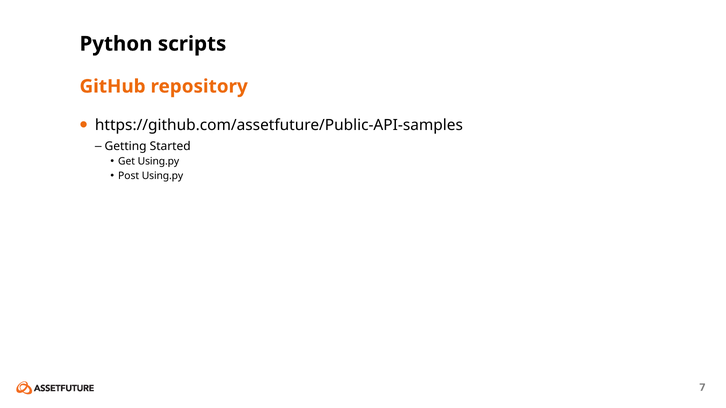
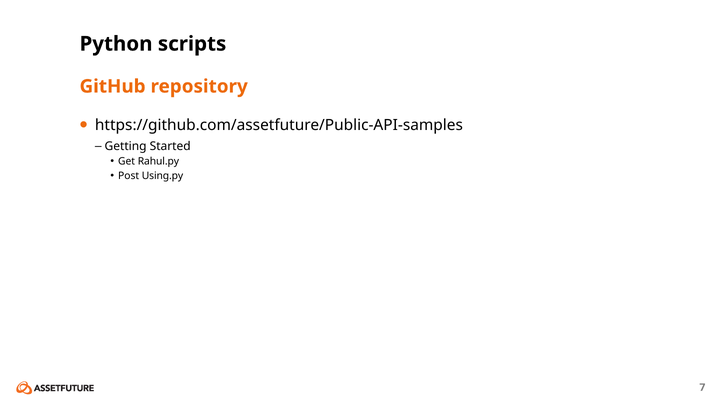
Get Using.py: Using.py -> Rahul.py (158, 162)
